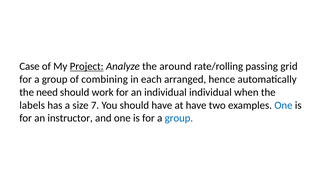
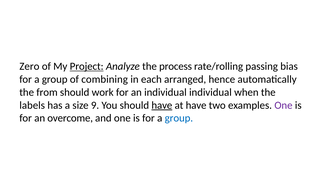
Case: Case -> Zero (29, 66)
around: around -> process (176, 66)
grid: grid -> bias (289, 66)
need: need -> from (47, 92)
7: 7 -> 9 (95, 105)
have underline: none -> present (162, 105)
One colour: blue -> purple (283, 105)
instructor: instructor -> overcome (70, 118)
